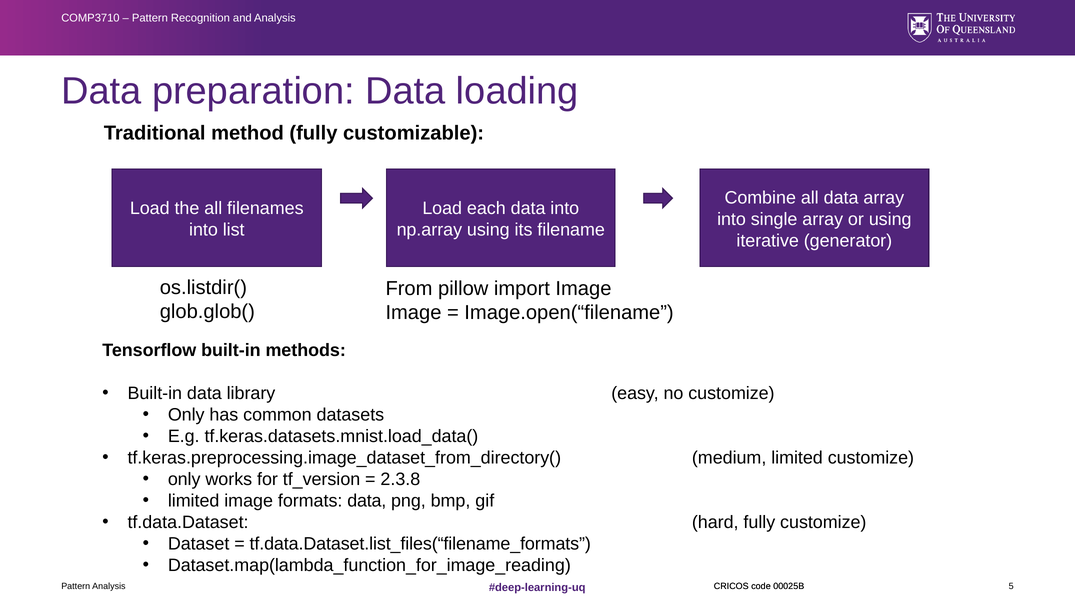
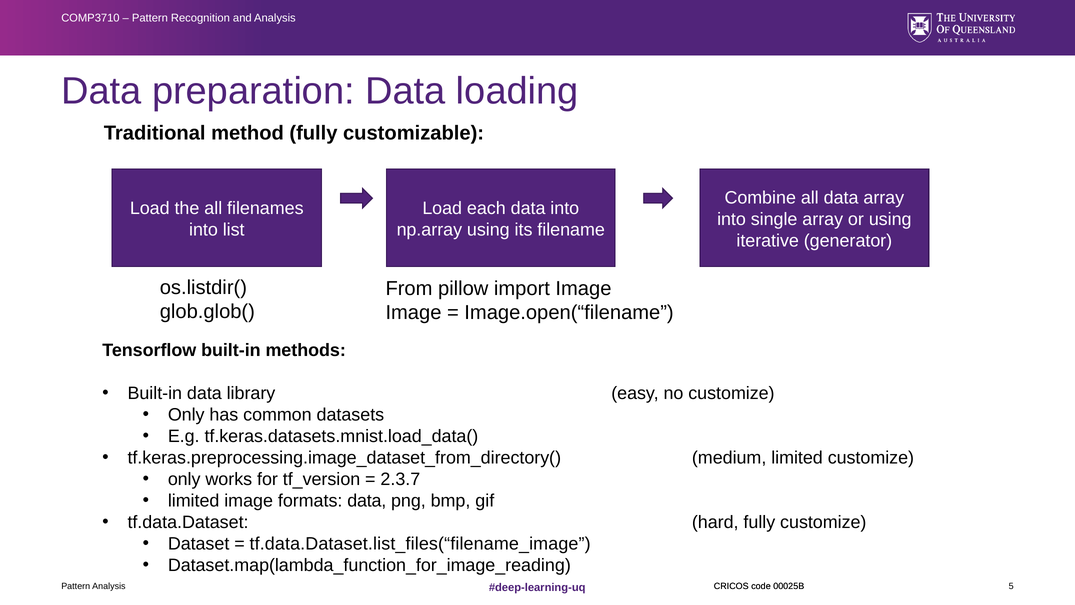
2.3.8: 2.3.8 -> 2.3.7 (400, 479)
tf.data.Dataset.list_files(“filename_formats: tf.data.Dataset.list_files(“filename_formats -> tf.data.Dataset.list_files(“filename_image (420, 543)
